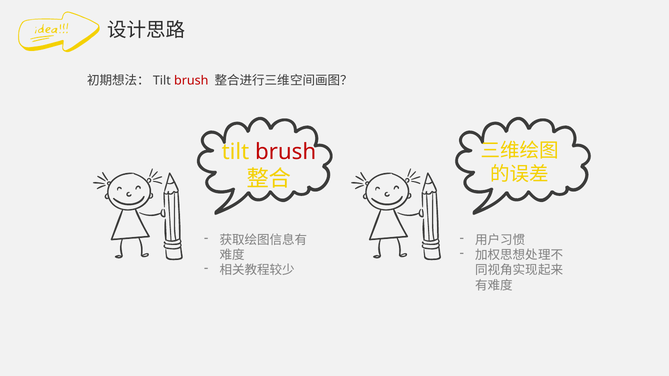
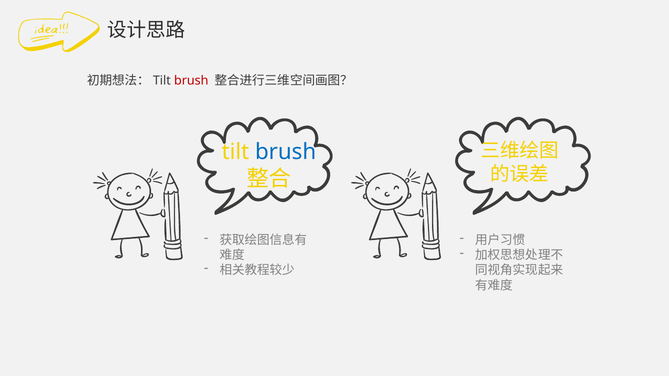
brush colour: red -> blue (286, 152)
